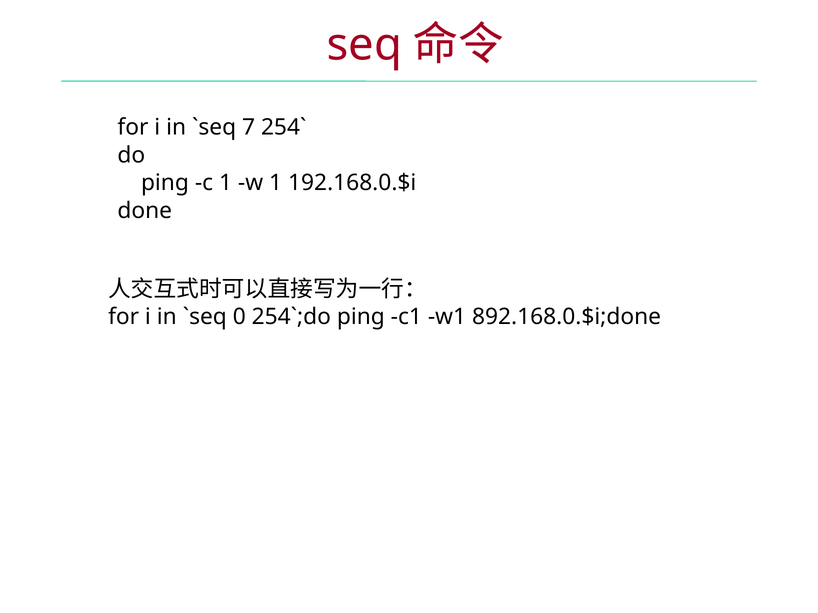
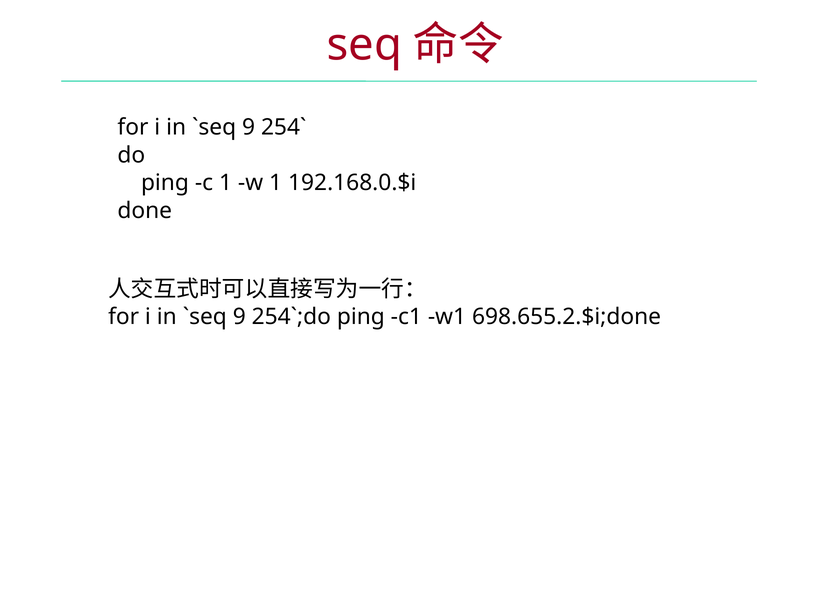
7: 7 -> 9 (249, 128)
0: 0 -> 9 (239, 317)
892.168.0.$i;done: 892.168.0.$i;done -> 698.655.2.$i;done (567, 317)
